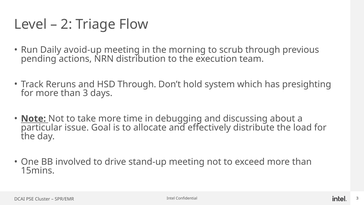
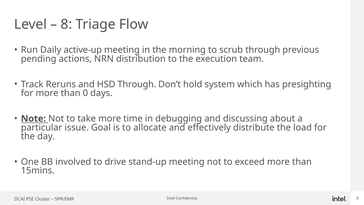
2: 2 -> 8 (66, 24)
avoid-up: avoid-up -> active-up (83, 50)
than 3: 3 -> 0 (85, 93)
